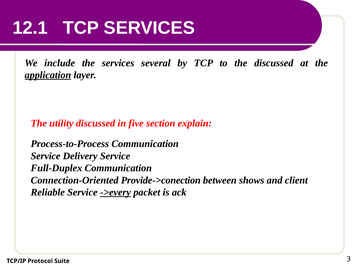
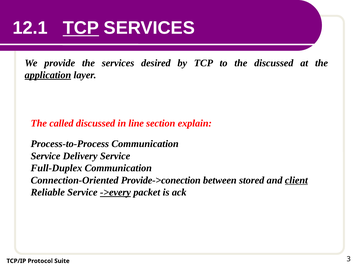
TCP underline: none -> present (81, 28)
include: include -> provide (60, 63)
several: several -> desired (156, 63)
utility: utility -> called (61, 123)
five: five -> line (136, 123)
shows: shows -> stored (252, 180)
client underline: none -> present (296, 180)
